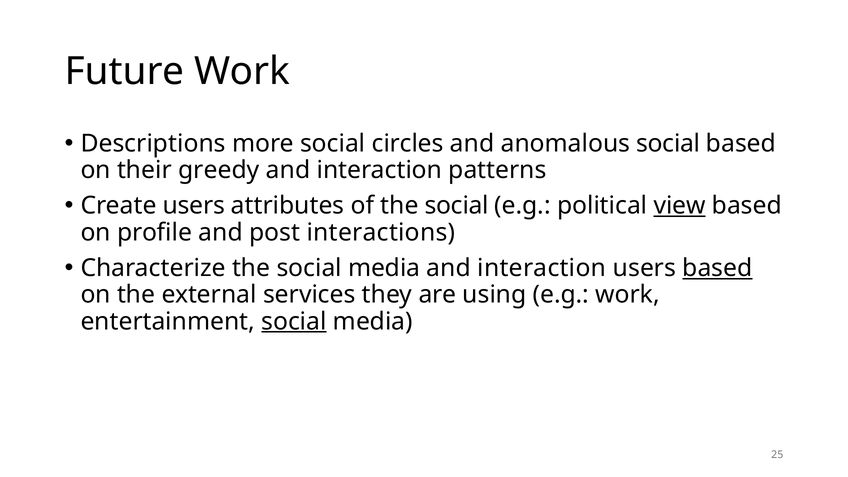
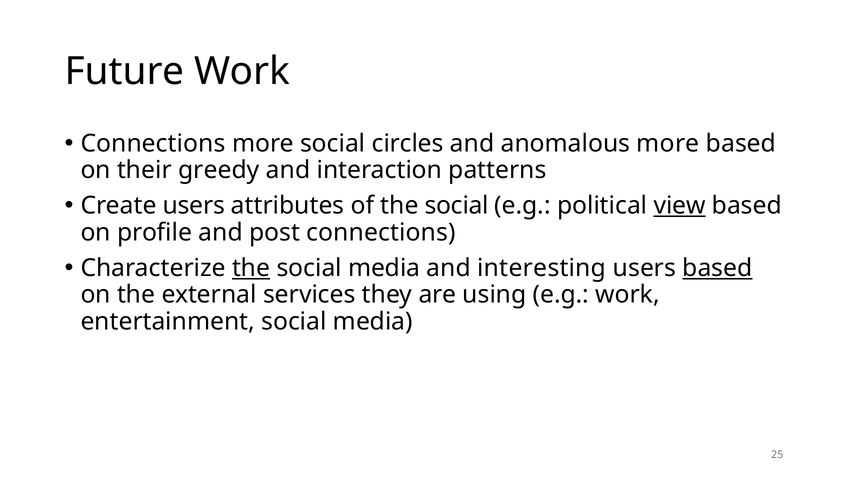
Descriptions: Descriptions -> Connections (153, 143)
anomalous social: social -> more (668, 143)
post interactions: interactions -> connections (381, 232)
the underline: none -> present (251, 268)
interaction: interaction -> interesting (542, 268)
social underline: present -> none (294, 321)
